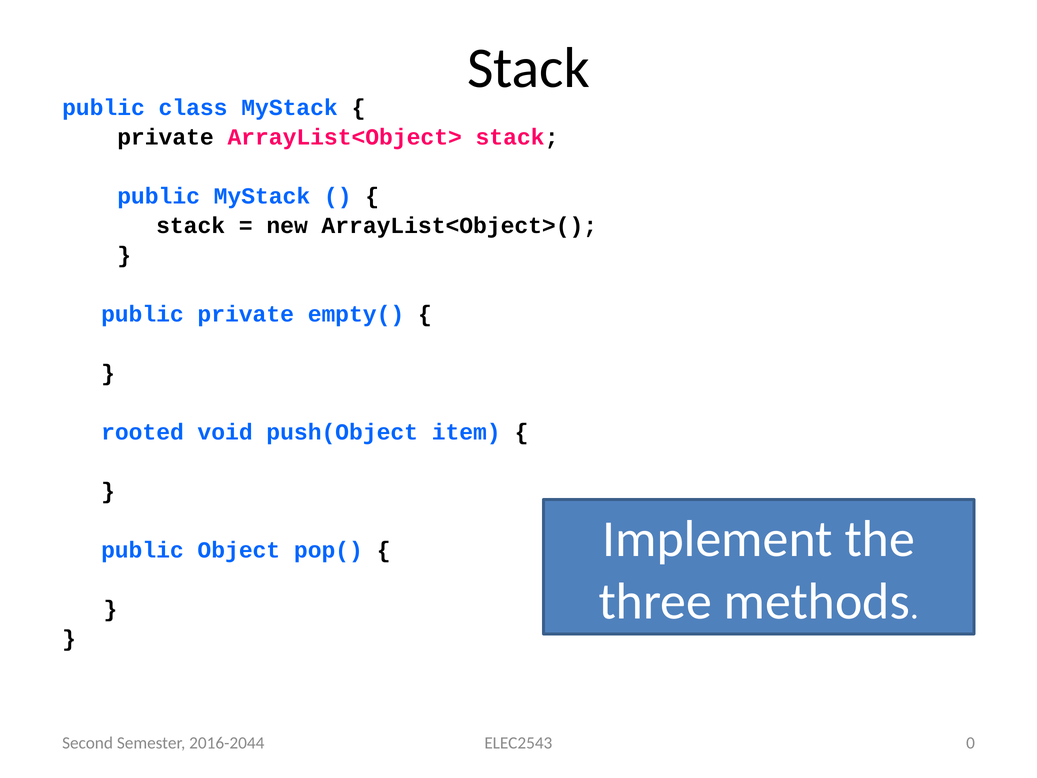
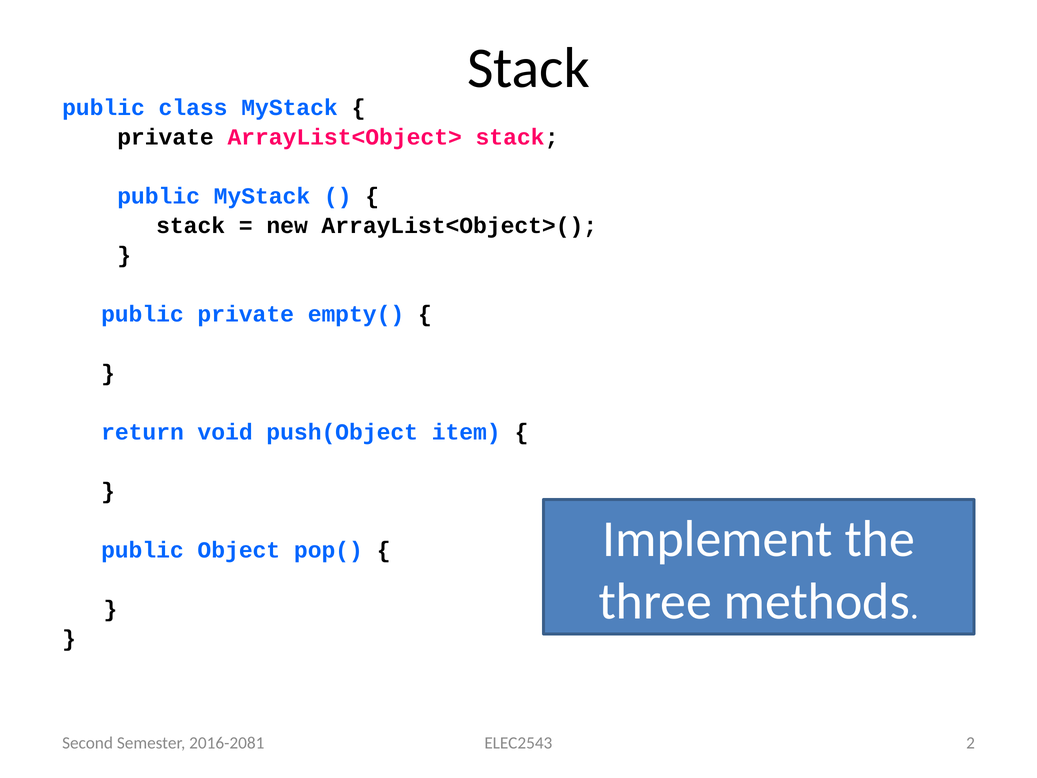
rooted: rooted -> return (142, 432)
0: 0 -> 2 (970, 743)
2016-2044: 2016-2044 -> 2016-2081 (227, 743)
